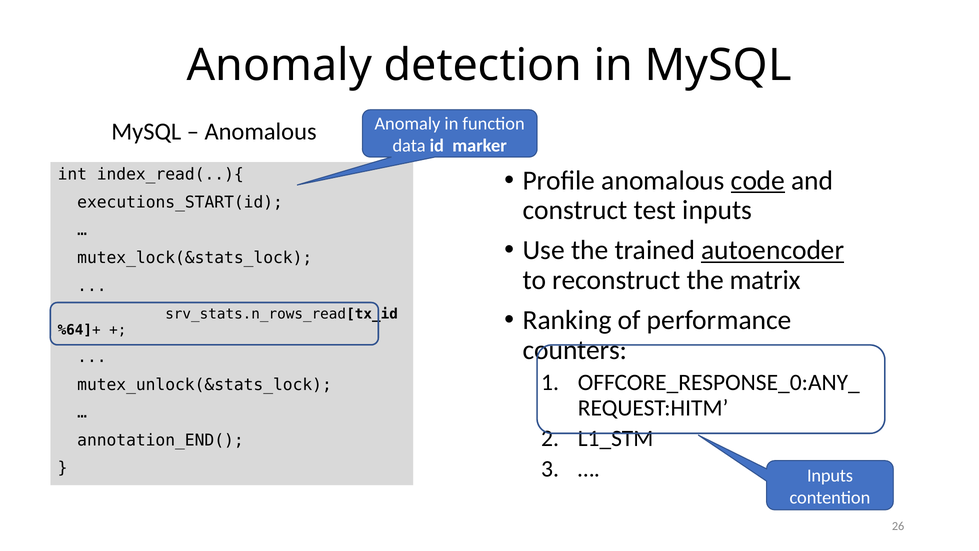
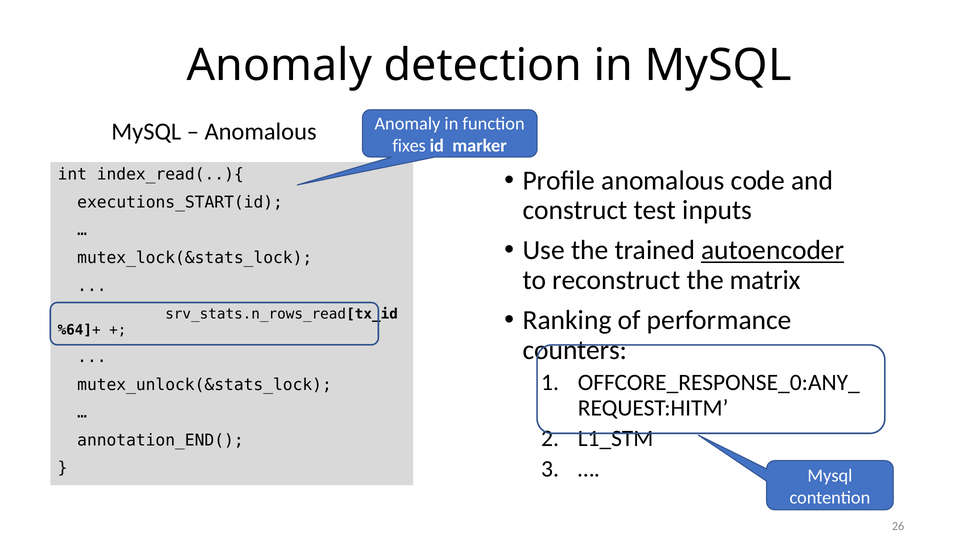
data: data -> fixes (409, 146)
code underline: present -> none (758, 180)
Inputs: Inputs -> Mysql (830, 475)
